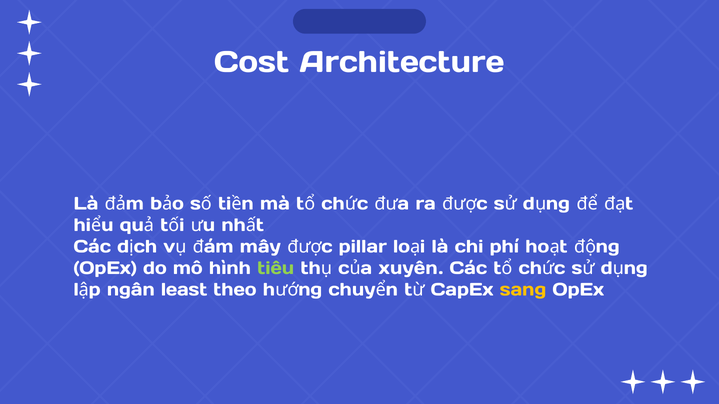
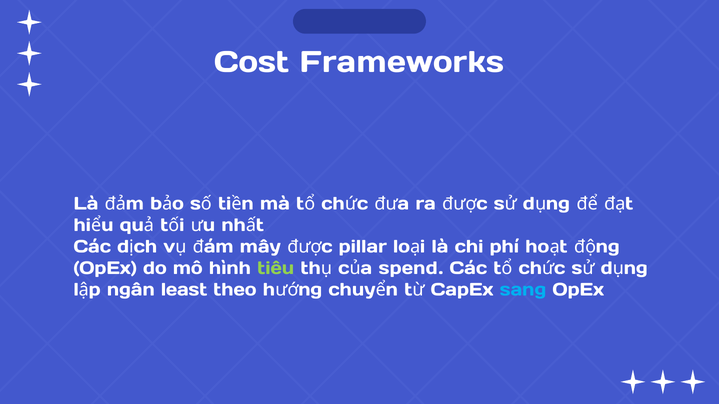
Architecture: Architecture -> Frameworks (402, 62)
xuyên: xuyên -> spend (408, 269)
sang colour: yellow -> light blue (523, 290)
